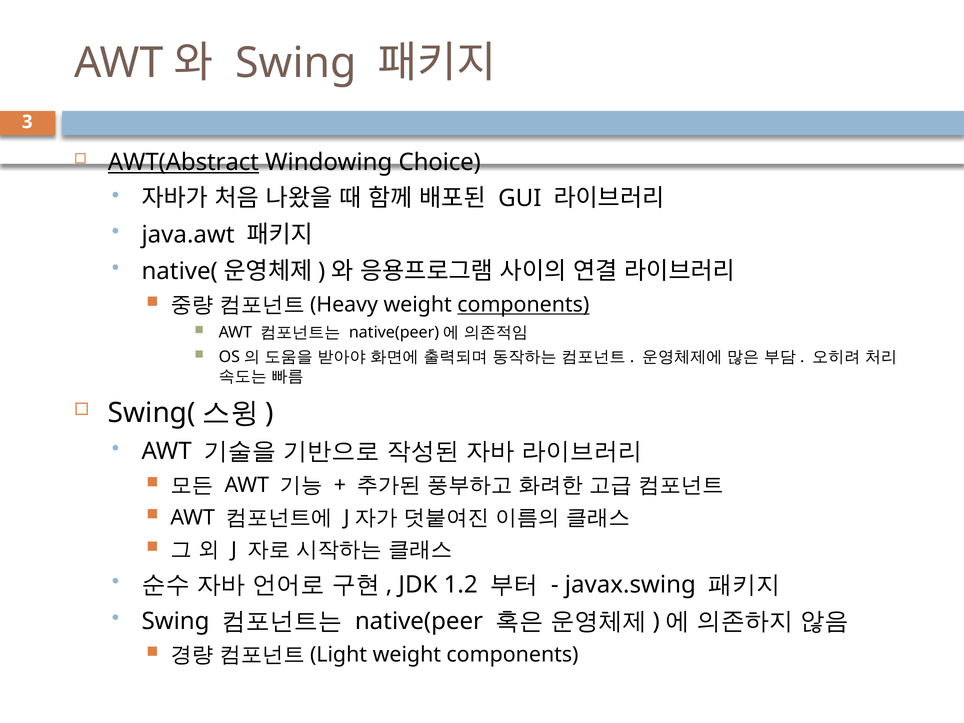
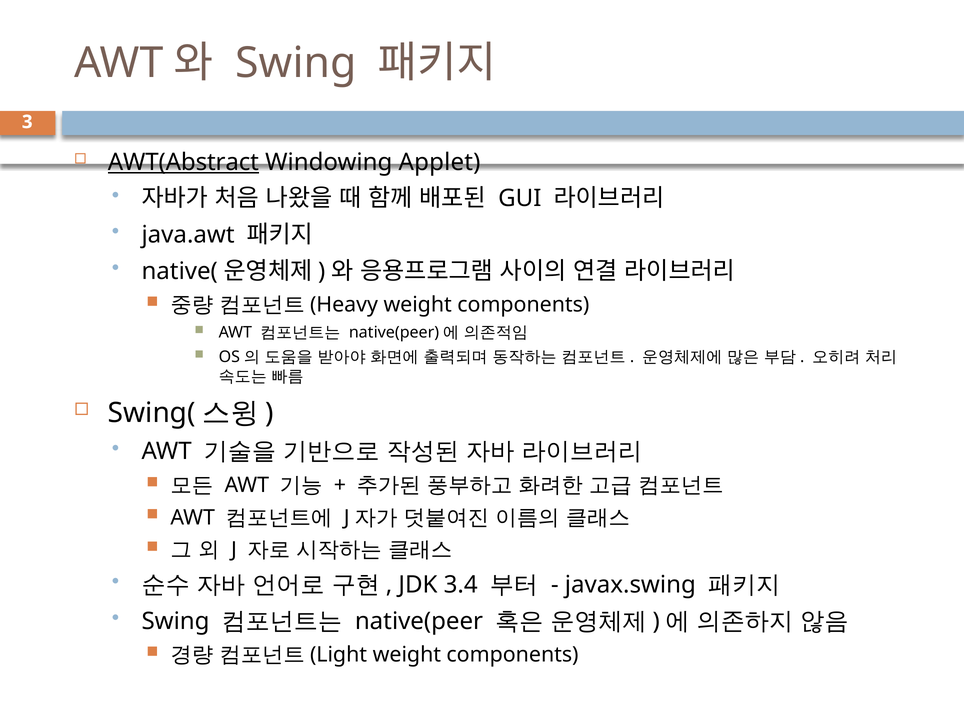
Choice: Choice -> Applet (440, 162)
components underline: present -> none (523, 305)
1.2: 1.2 -> 3.4 (461, 585)
